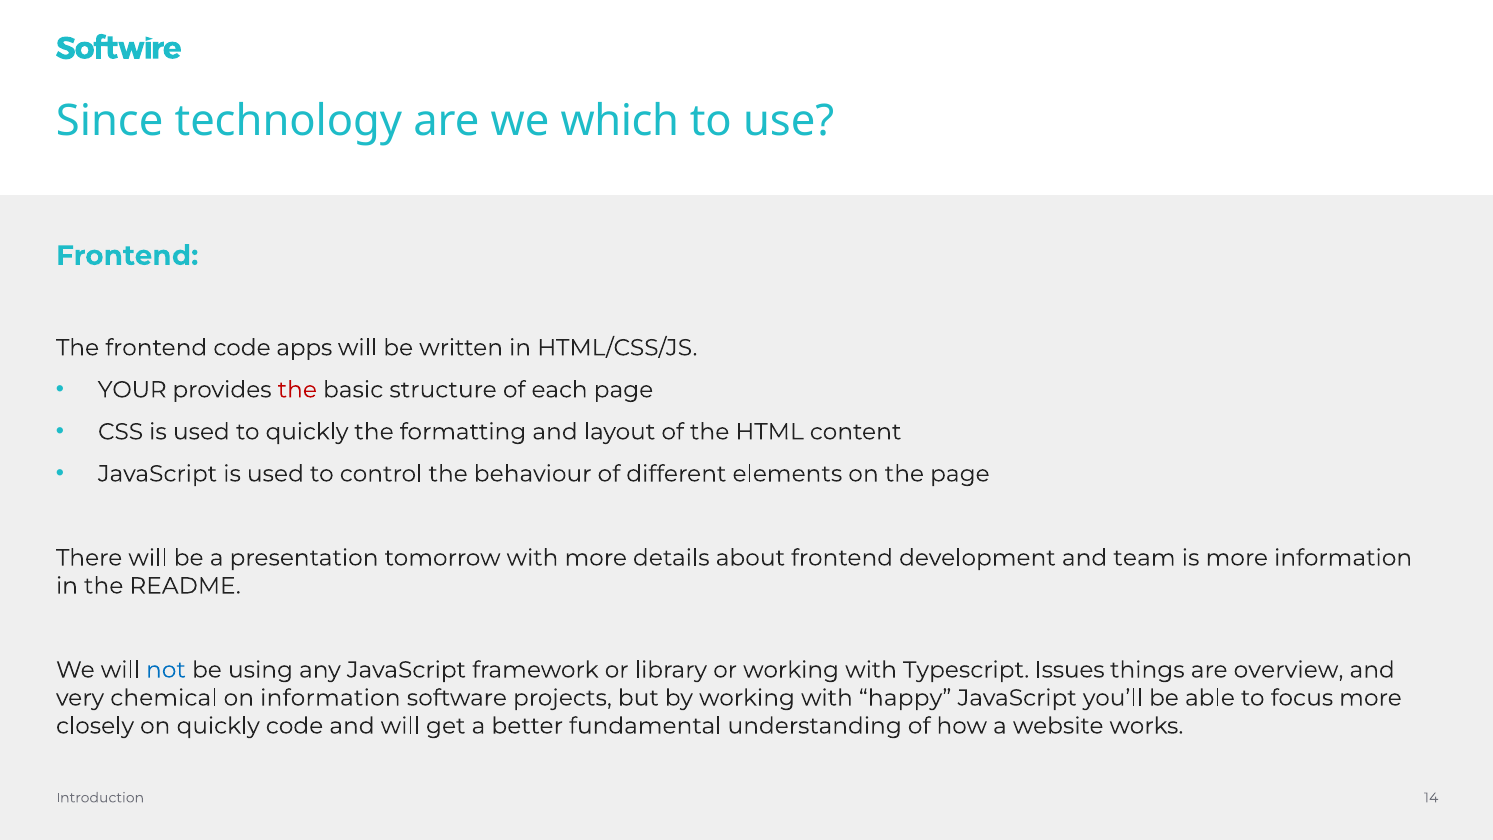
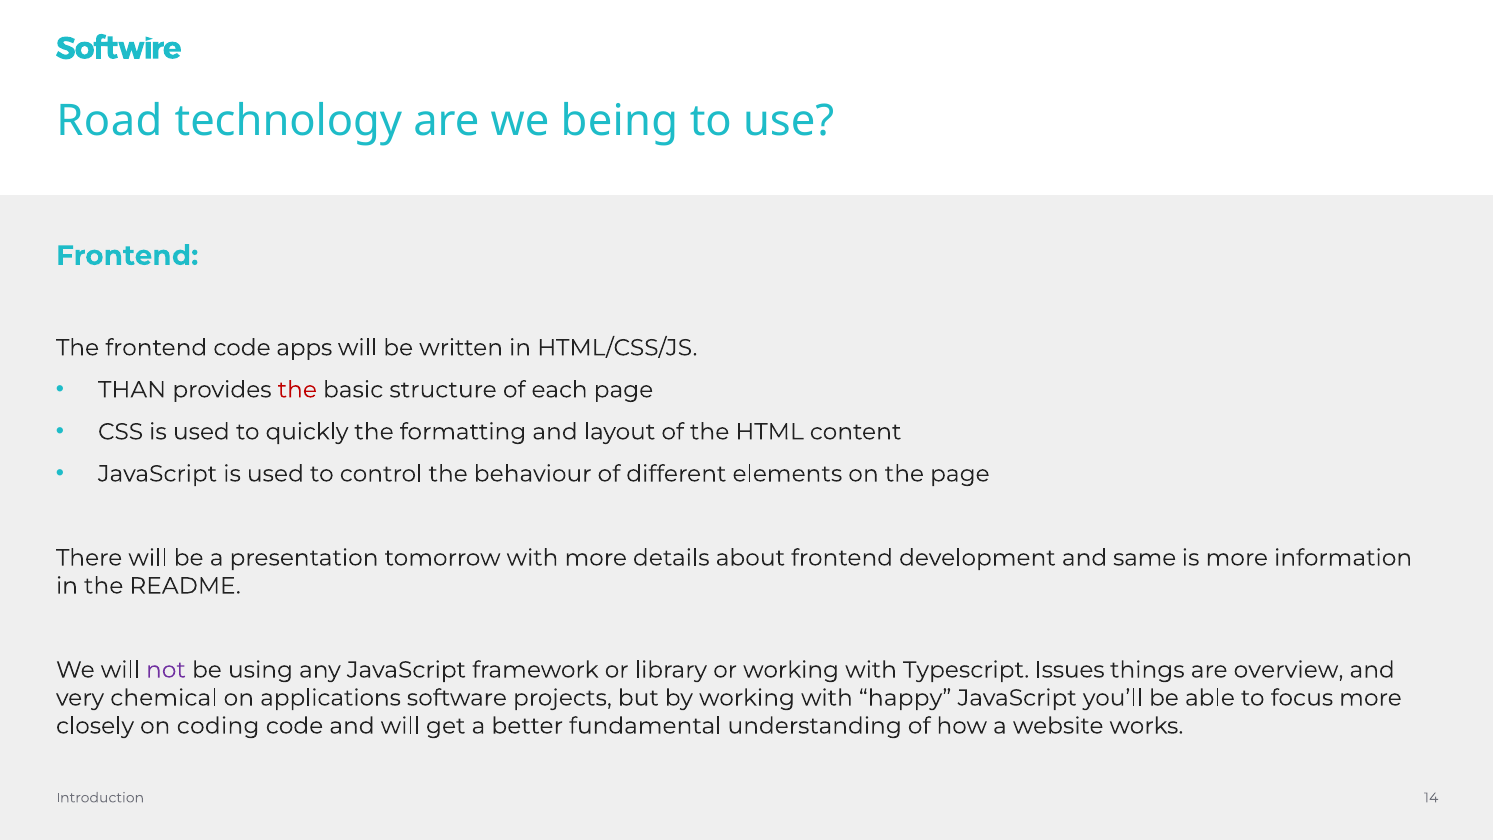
Since: Since -> Road (109, 121)
which: which -> being (619, 121)
YOUR: YOUR -> THAN (132, 390)
team: team -> same (1145, 558)
not colour: blue -> purple (166, 670)
on information: information -> applications (331, 698)
on quickly: quickly -> coding (218, 726)
